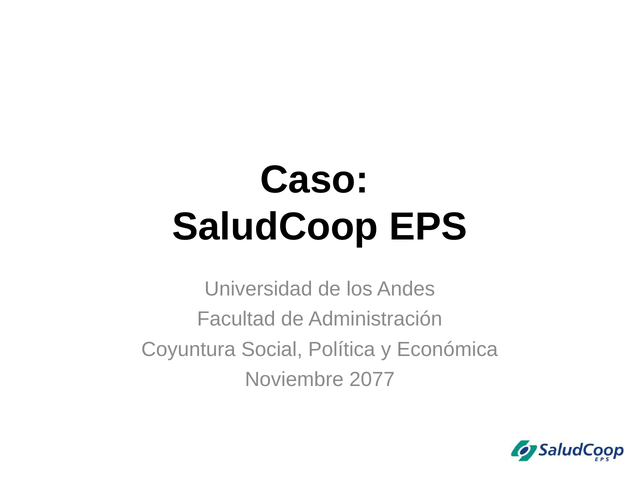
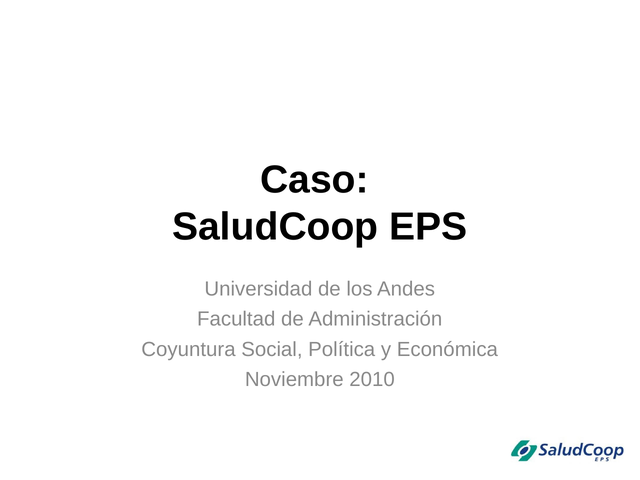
2077: 2077 -> 2010 (372, 380)
